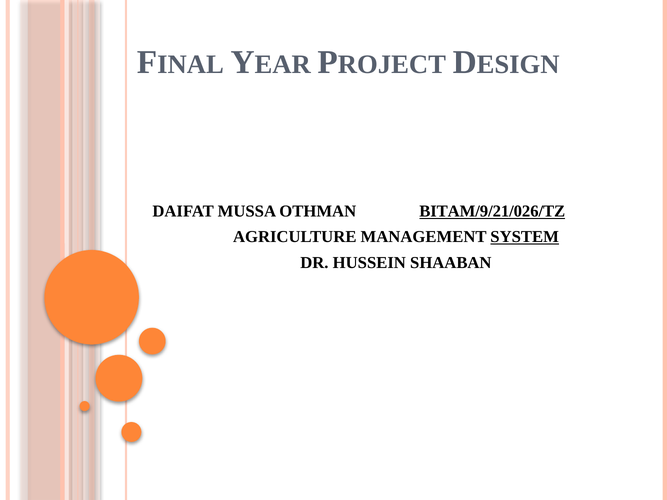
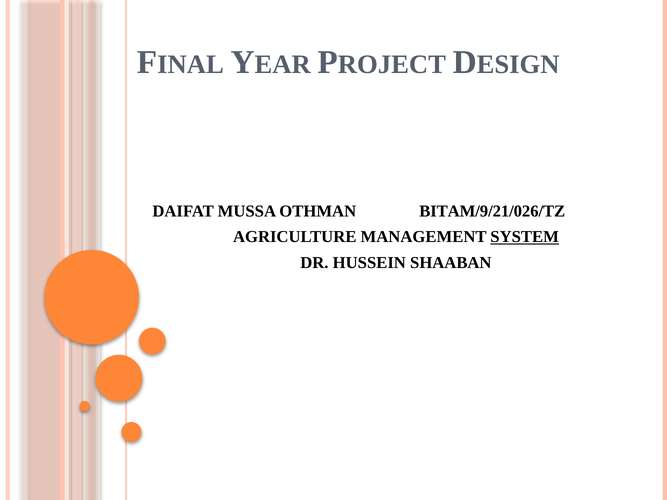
BITAM/9/21/026/TZ underline: present -> none (492, 212)
